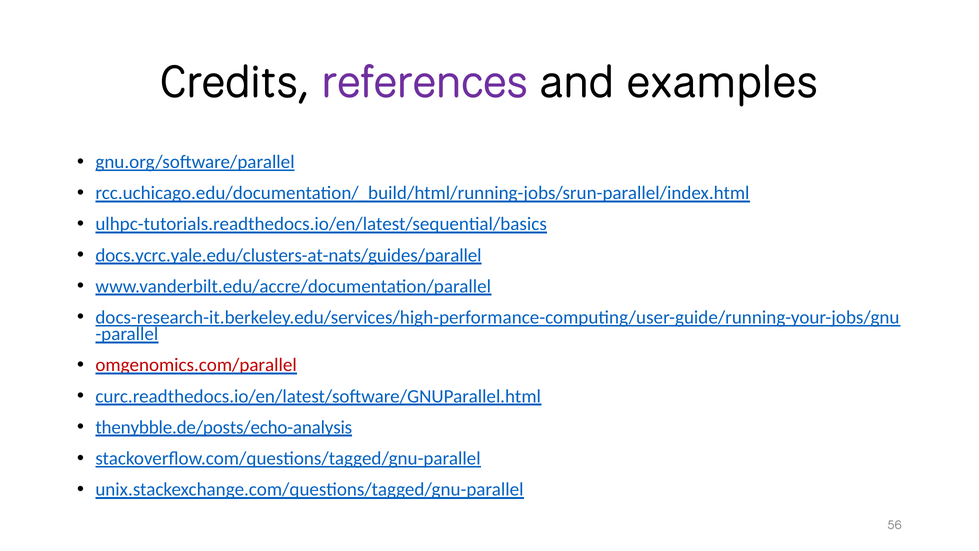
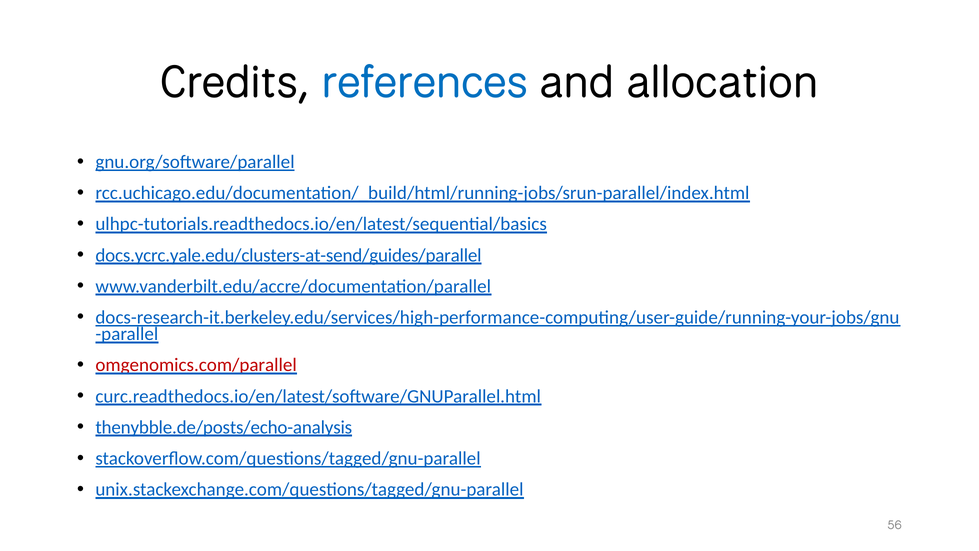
references colour: purple -> blue (425, 82)
examples: examples -> allocation (722, 82)
docs.ycrc.yale.edu/clusters-at-nats/guides/parallel: docs.ycrc.yale.edu/clusters-at-nats/guides/parallel -> docs.ycrc.yale.edu/clusters-at-send/guides/parallel (289, 255)
